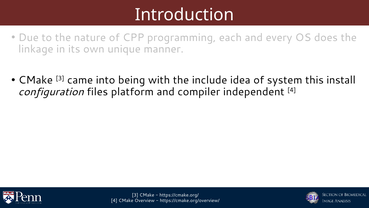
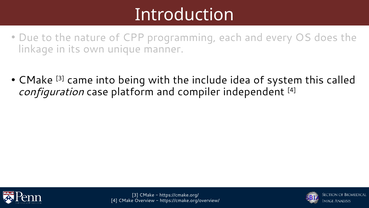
install: install -> called (341, 80)
files: files -> case (97, 92)
